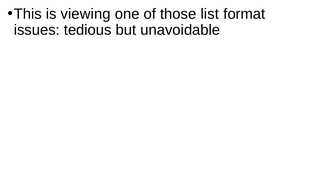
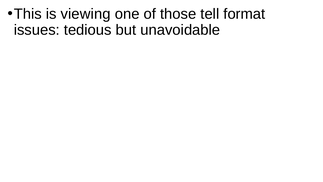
list: list -> tell (210, 14)
